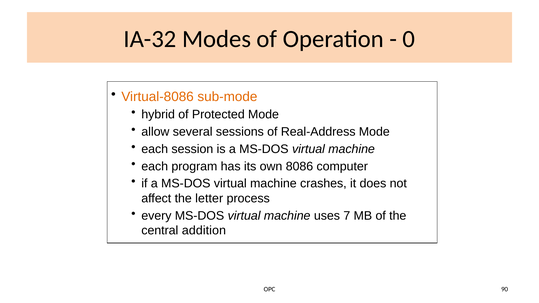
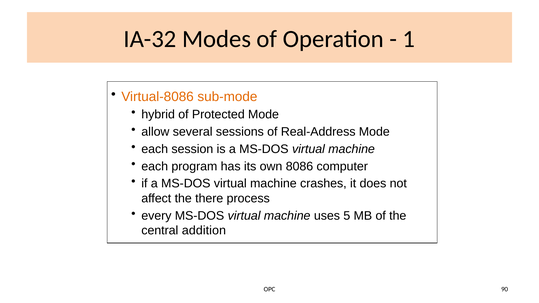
0: 0 -> 1 (409, 39)
letter: letter -> there (209, 198)
7: 7 -> 5 (347, 216)
